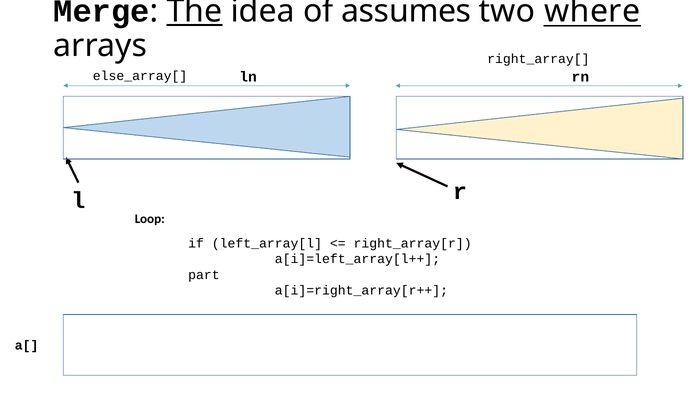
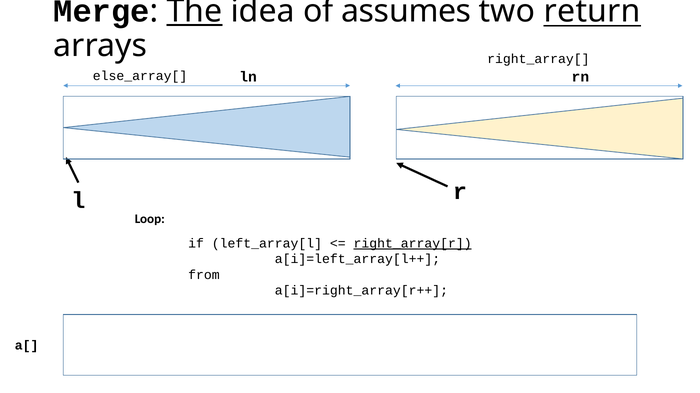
where: where -> return (592, 11)
right_array[r underline: none -> present (413, 244)
part: part -> from (204, 275)
